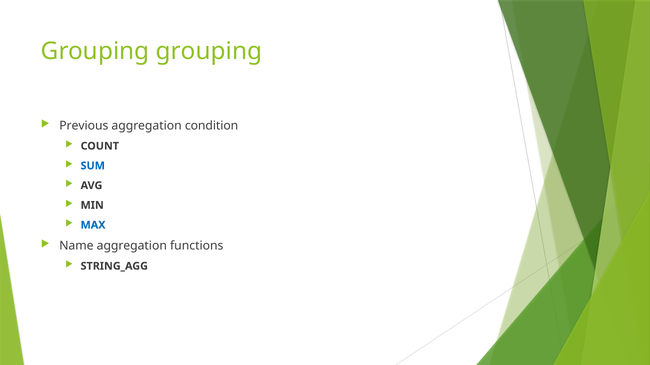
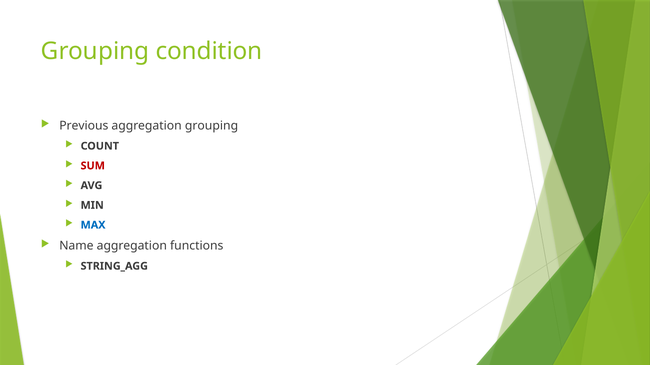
Grouping grouping: grouping -> condition (209, 51)
aggregation condition: condition -> grouping (212, 126)
SUM colour: blue -> red (93, 166)
